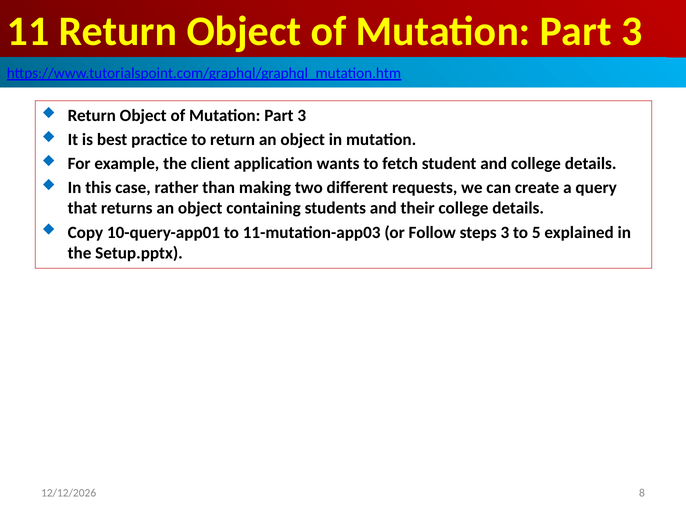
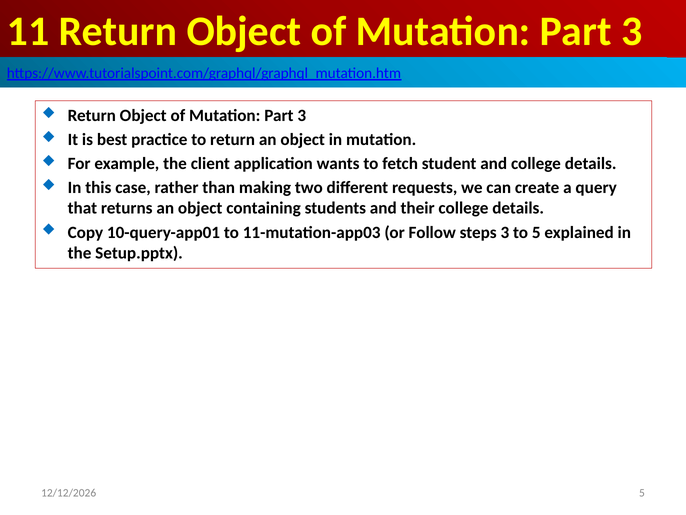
8: 8 -> 5 (642, 493)
